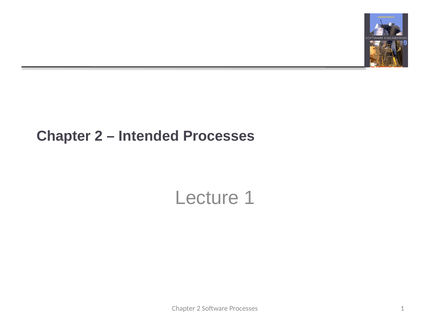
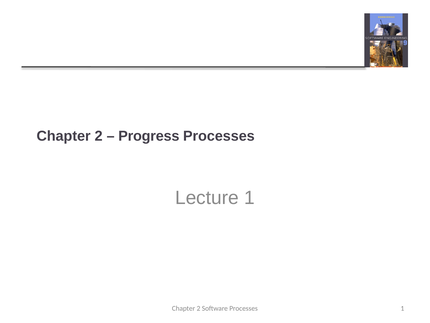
Intended: Intended -> Progress (149, 136)
